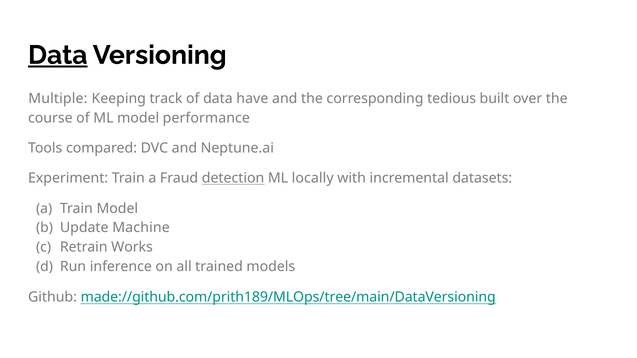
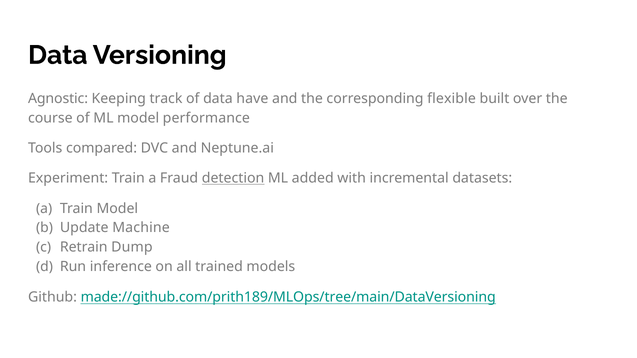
Data underline: present -> none (58, 55)
Multiple: Multiple -> Agnostic (58, 99)
tedious: tedious -> flexible (452, 99)
locally: locally -> added (313, 178)
Works: Works -> Dump (132, 248)
